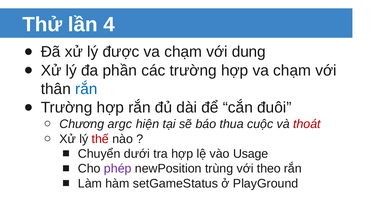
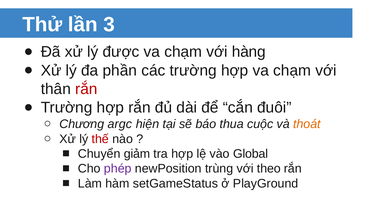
4: 4 -> 3 (109, 24)
dung: dung -> hàng (249, 52)
rắn colour: blue -> red (86, 89)
thoát colour: red -> orange (307, 124)
dưới: dưới -> giảm (137, 154)
Usage: Usage -> Global (251, 154)
